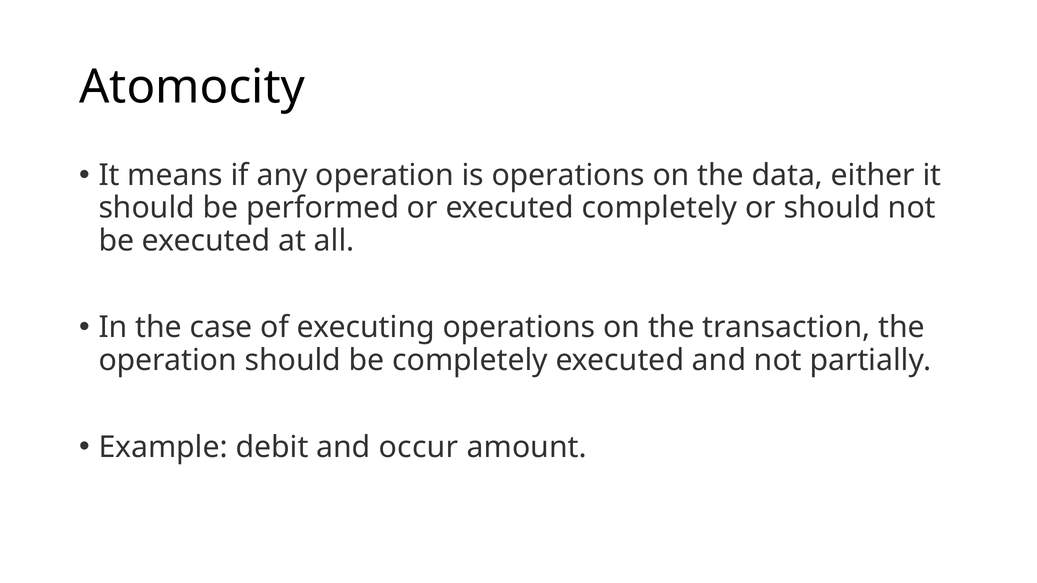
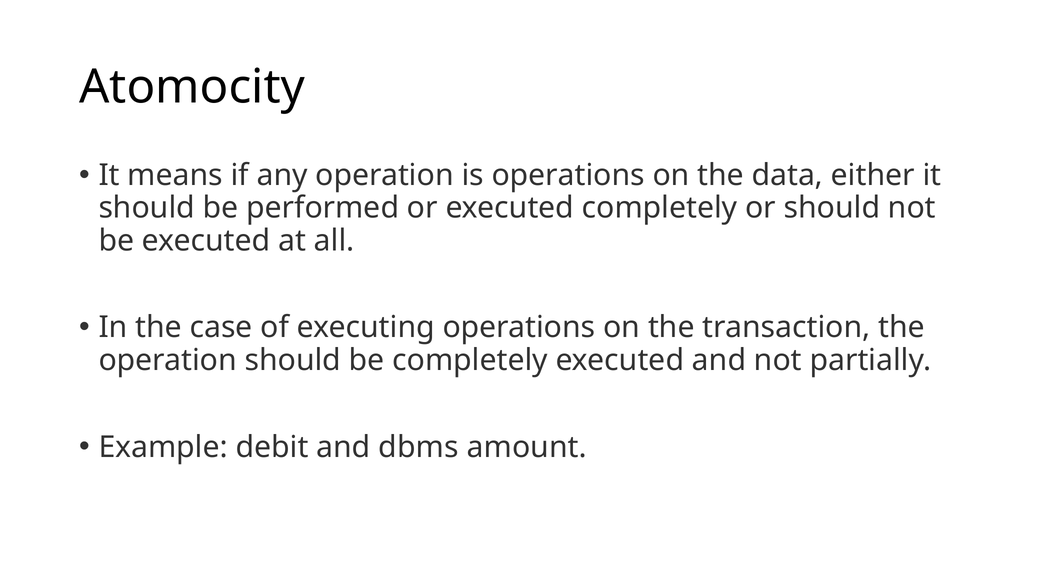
occur: occur -> dbms (419, 447)
